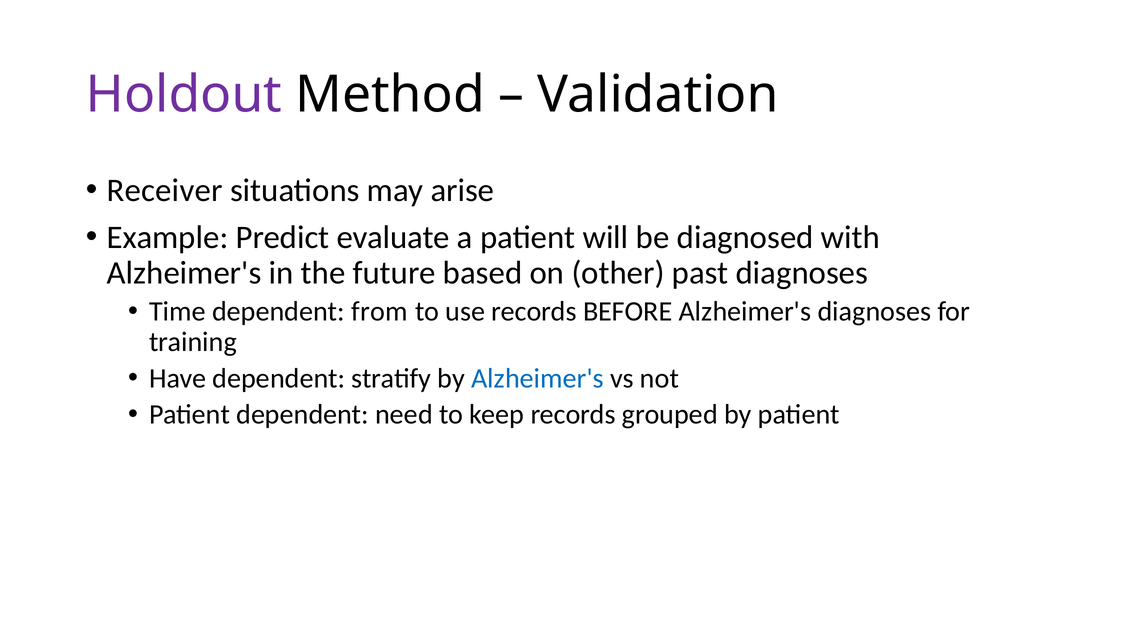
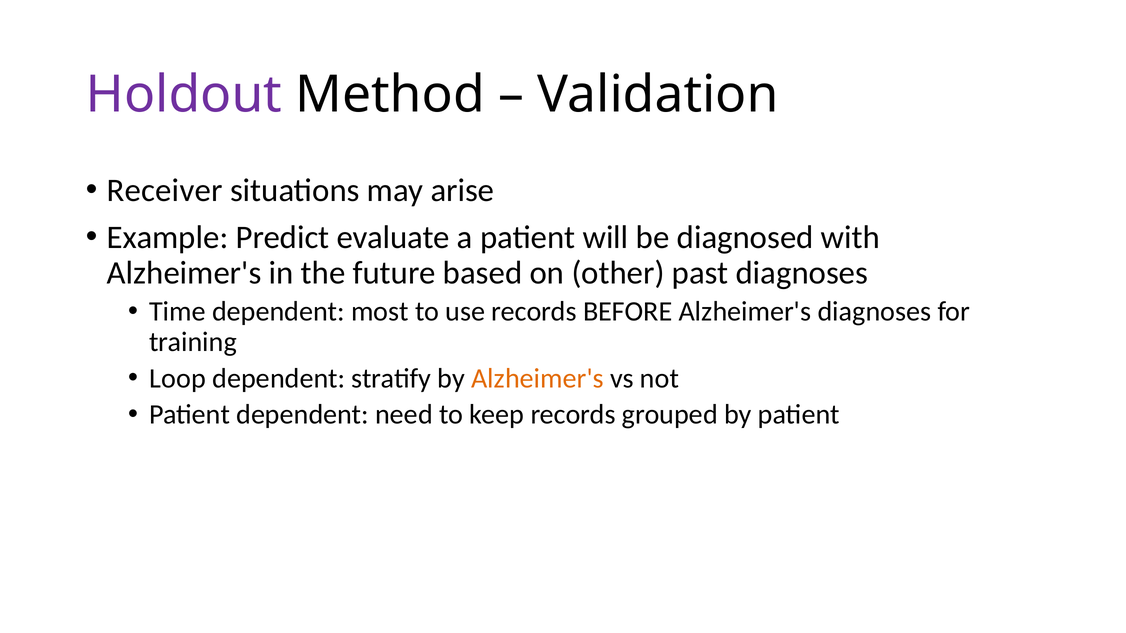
from: from -> most (380, 312)
Have: Have -> Loop (178, 379)
Alzheimer's colour: blue -> orange (537, 379)
